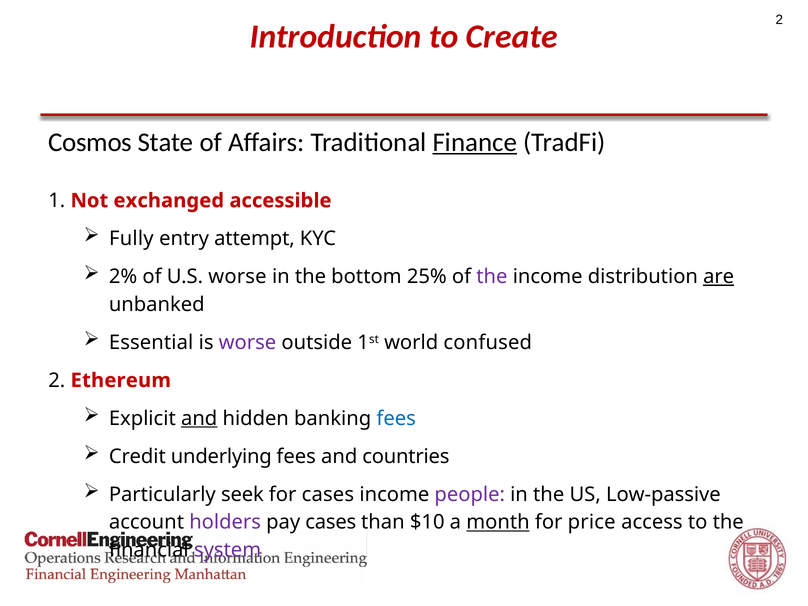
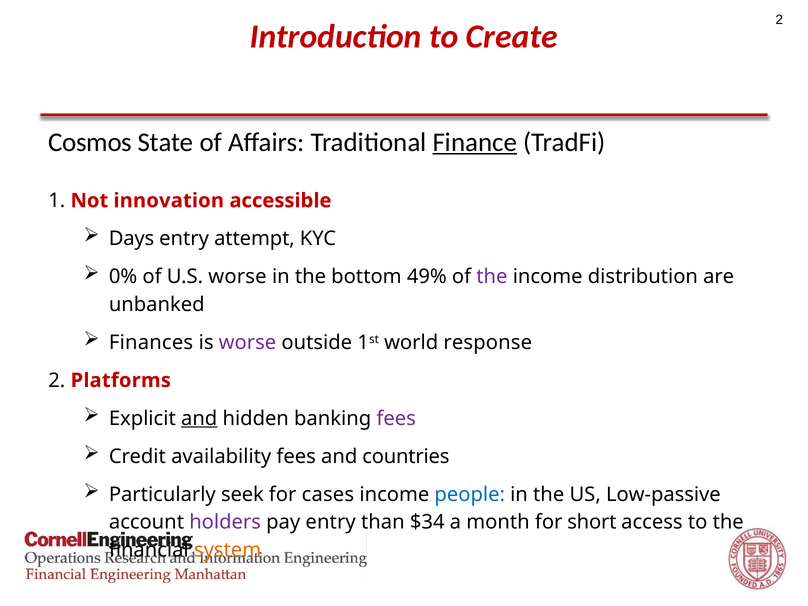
exchanged: exchanged -> innovation (169, 201)
Fully: Fully -> Days (132, 239)
2%: 2% -> 0% (123, 277)
25%: 25% -> 49% (427, 277)
are underline: present -> none (719, 277)
Essential: Essential -> Finances (151, 342)
confused: confused -> response (488, 342)
Ethereum: Ethereum -> Platforms (121, 380)
fees colour: blue -> purple (396, 418)
underlying: underlying -> availability (221, 456)
people colour: purple -> blue (470, 494)
pay cases: cases -> entry (331, 522)
$10: $10 -> $34 (427, 522)
month underline: present -> none (498, 522)
price: price -> short (592, 522)
system colour: purple -> orange (228, 550)
